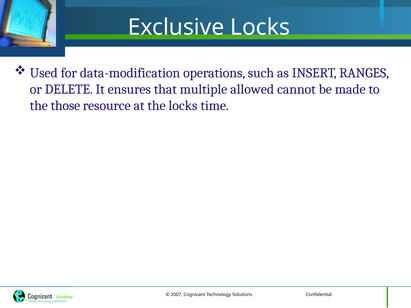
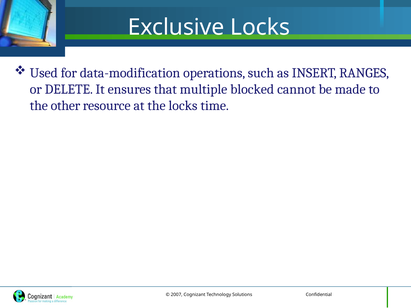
allowed: allowed -> blocked (252, 89)
those: those -> other (65, 106)
